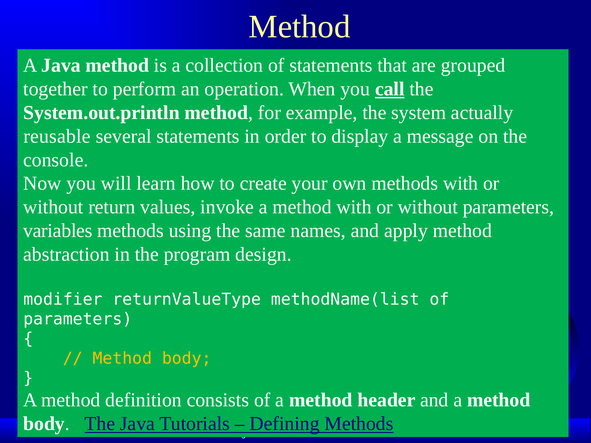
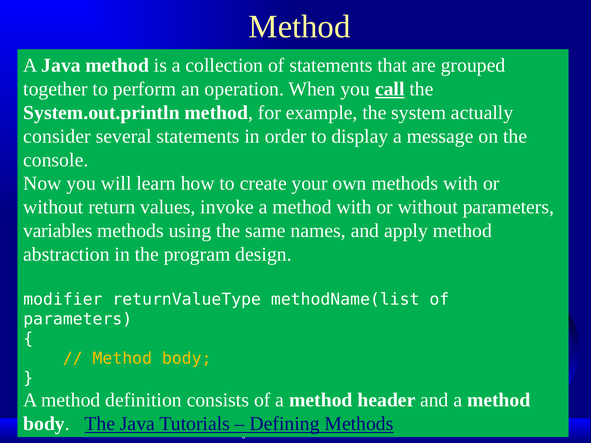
reusable: reusable -> consider (57, 136)
